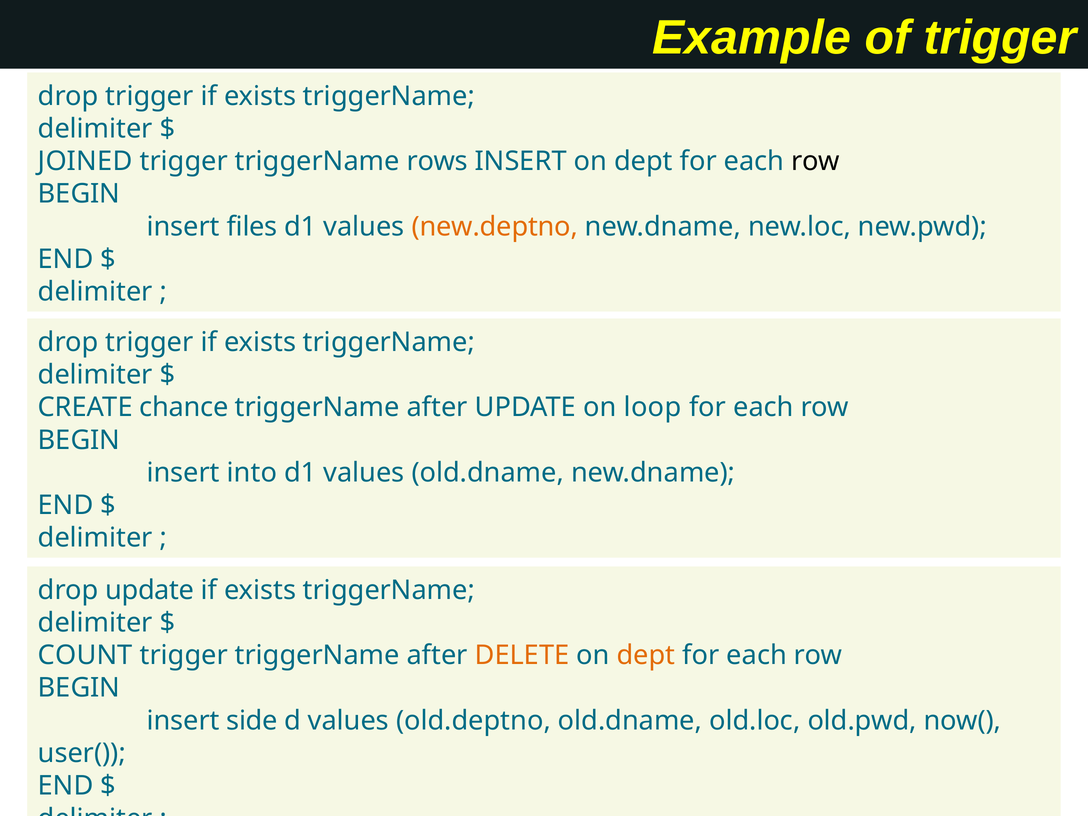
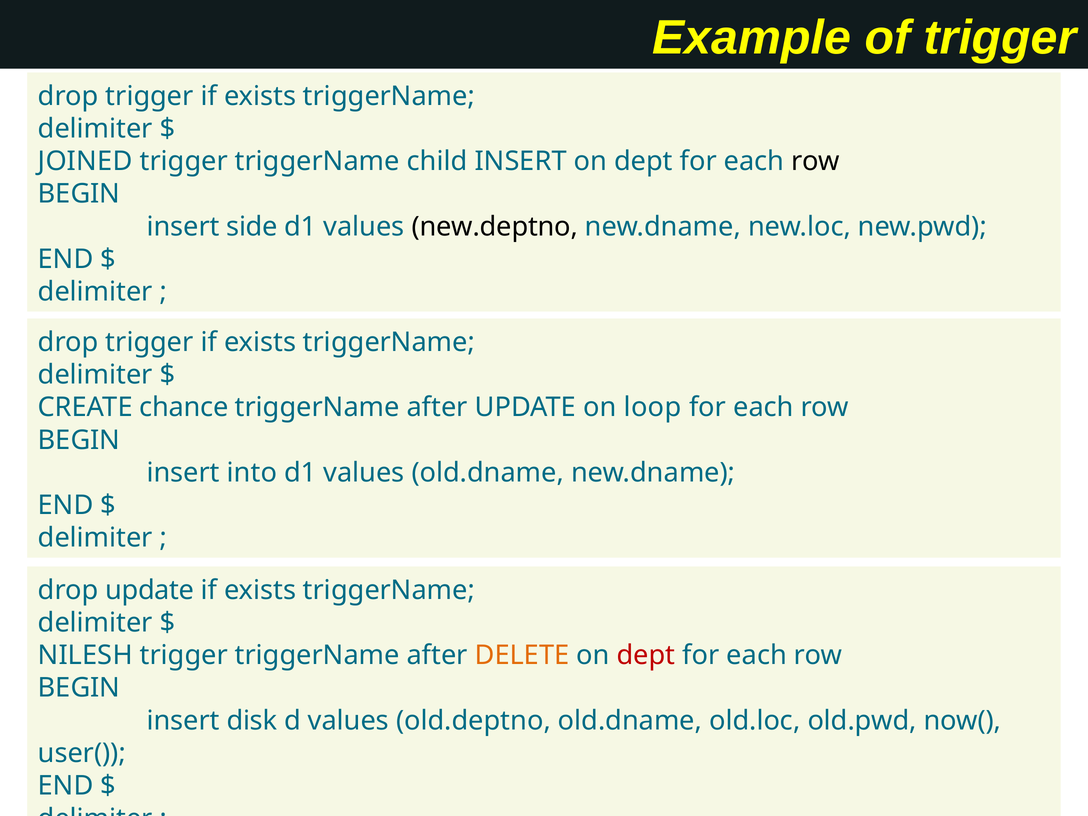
rows: rows -> child (437, 161)
files: files -> side (252, 227)
new.deptno colour: orange -> black (495, 227)
COUNT: COUNT -> NILESH (85, 655)
dept colour: orange -> red (646, 655)
side: side -> disk (252, 721)
